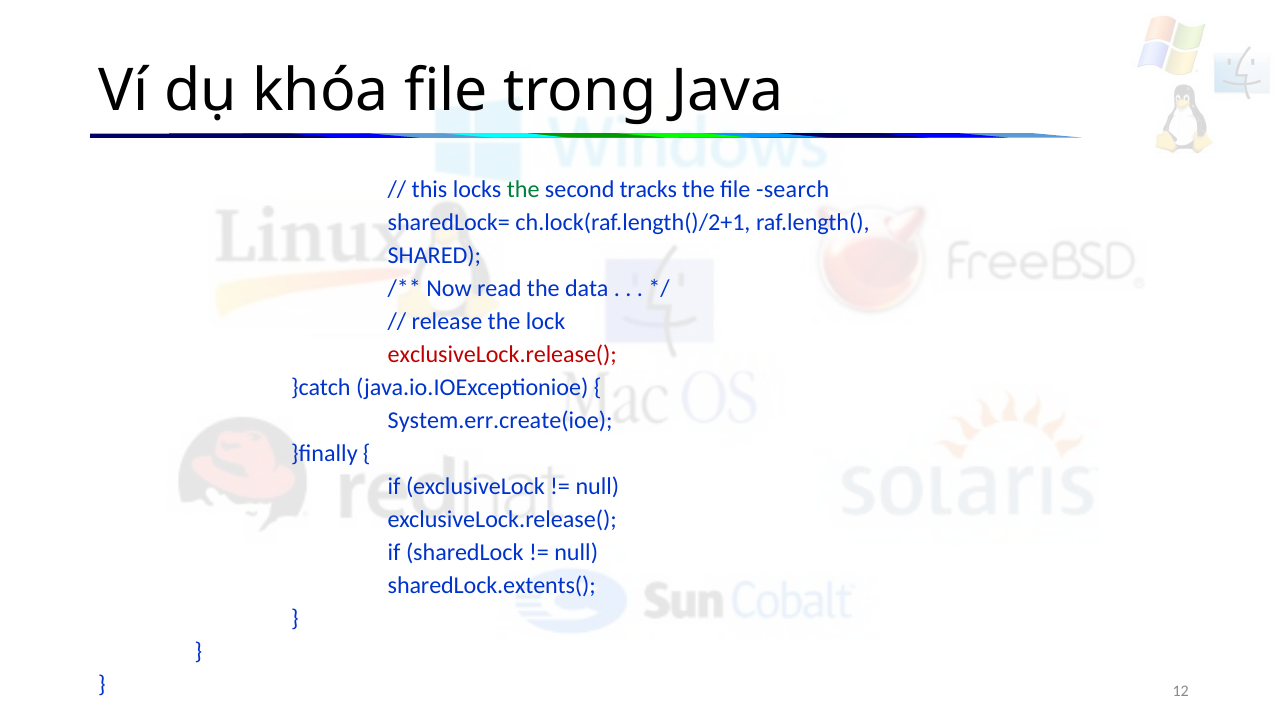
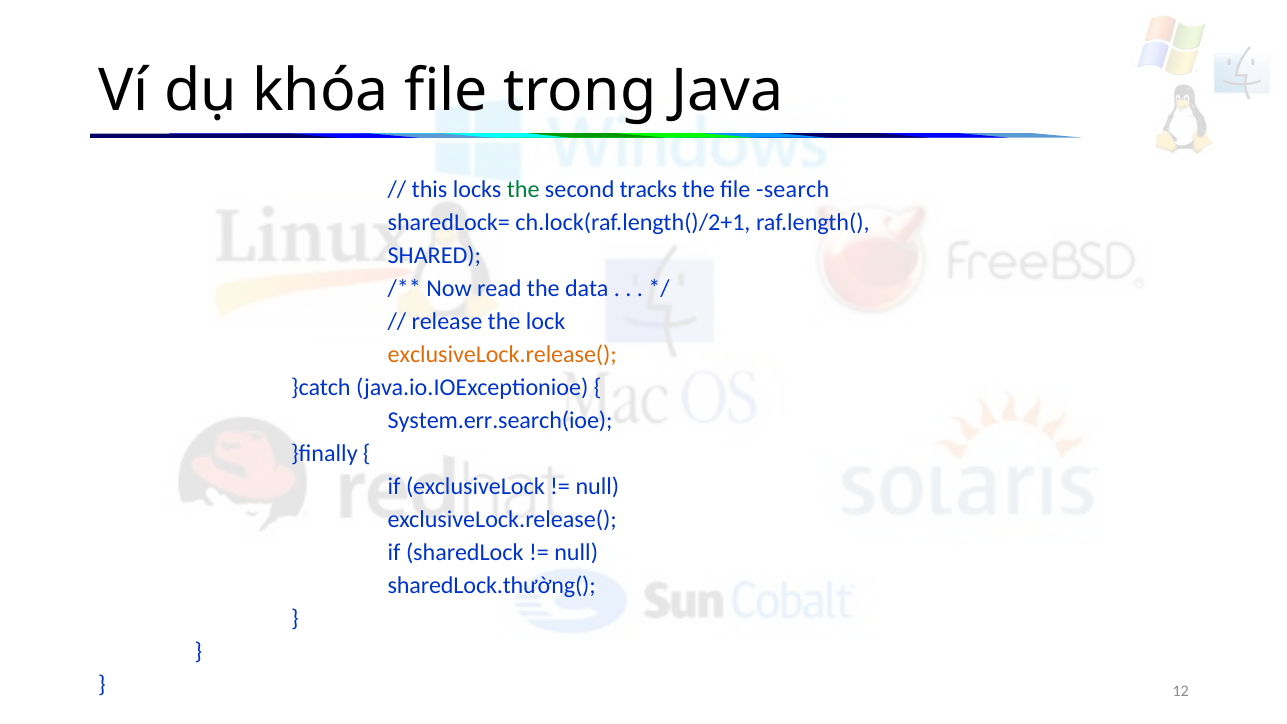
exclusiveLock.release( colour: red -> orange (502, 354)
System.err.create(ioe: System.err.create(ioe -> System.err.search(ioe (500, 420)
sharedLock.extents(: sharedLock.extents( -> sharedLock.thường( (492, 585)
